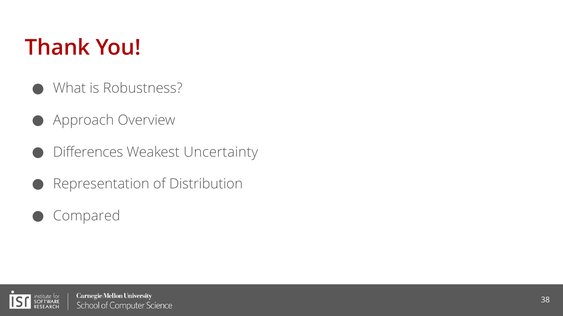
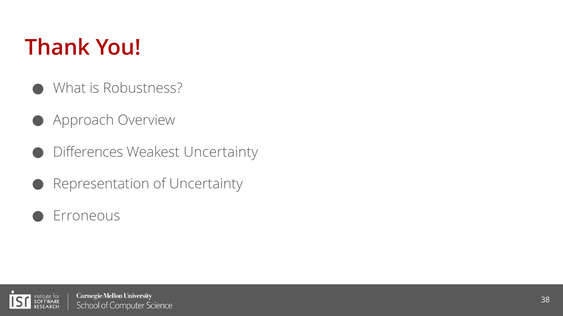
of Distribution: Distribution -> Uncertainty (206, 184)
Compared: Compared -> Erroneous (87, 216)
